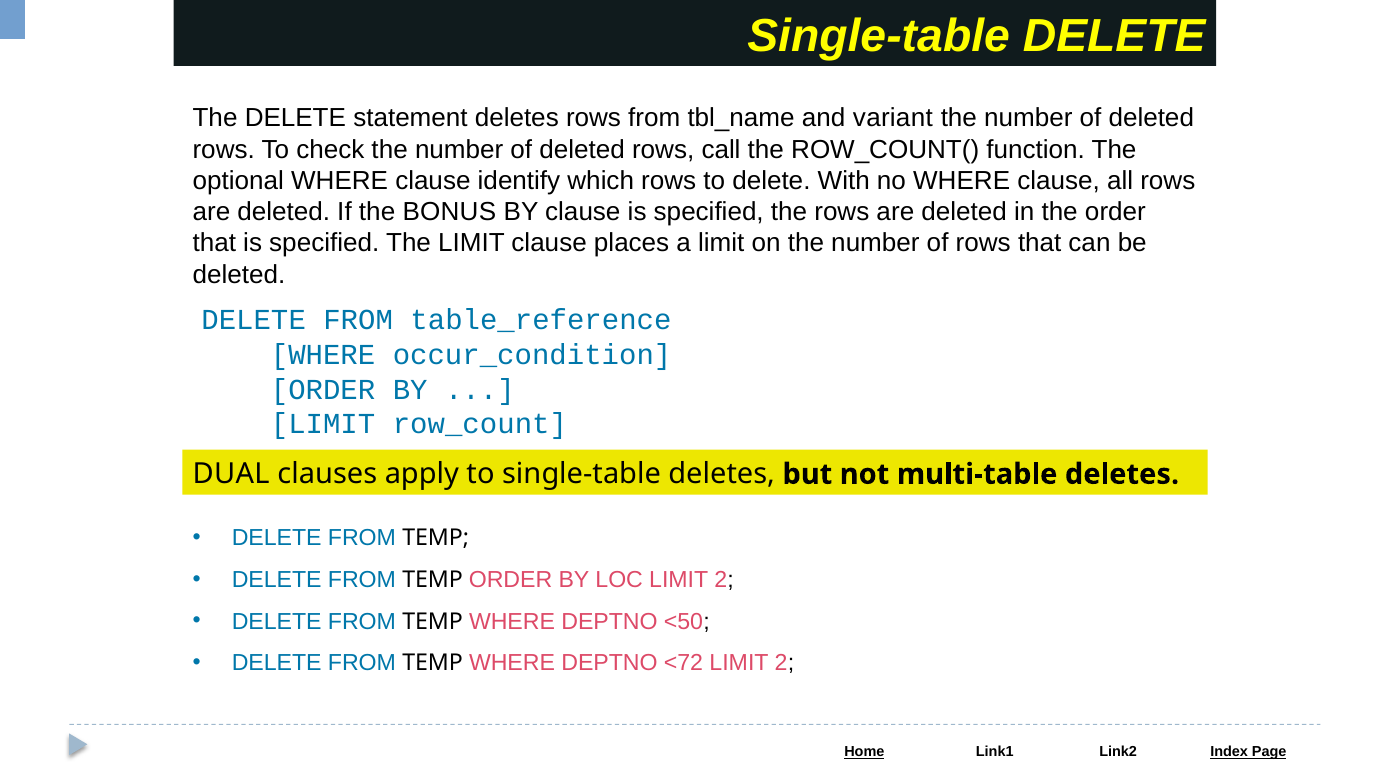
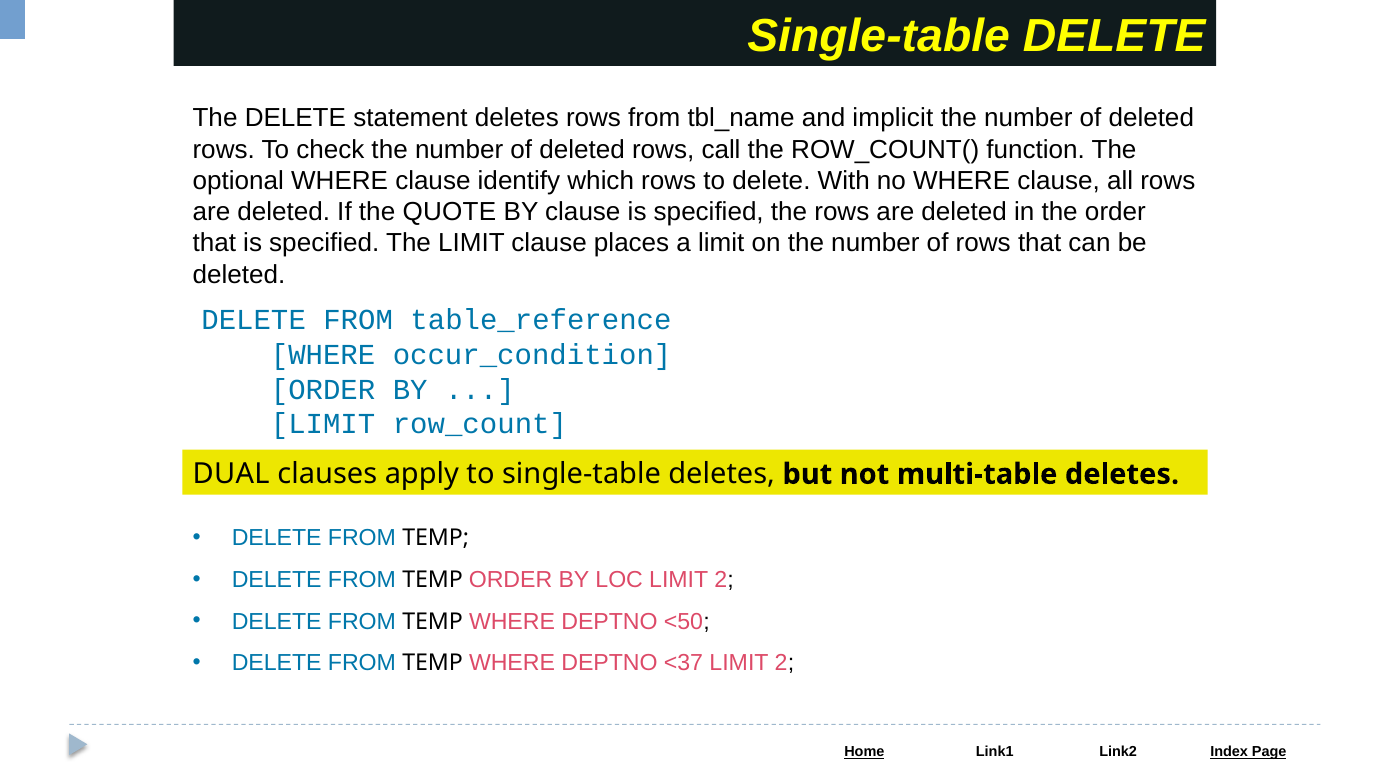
variant: variant -> implicit (893, 118)
BONUS: BONUS -> QUOTE (449, 212)
<72: <72 -> <37 (684, 663)
